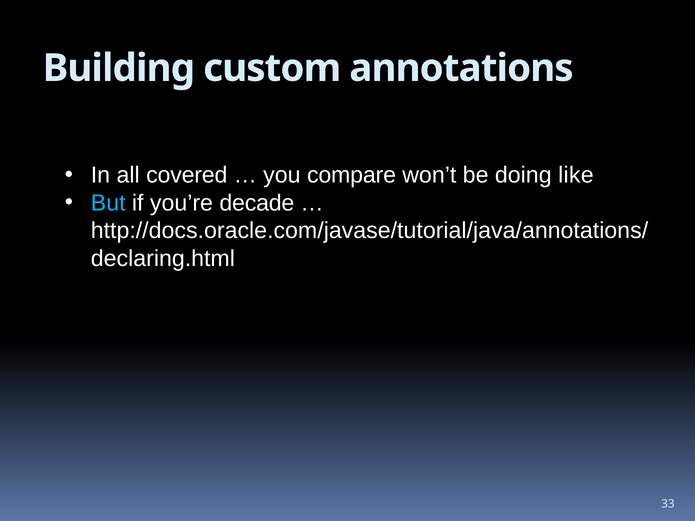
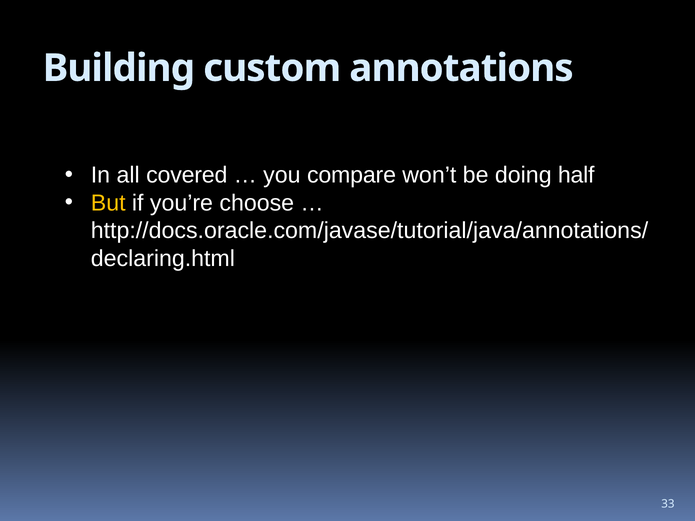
like: like -> half (576, 175)
But colour: light blue -> yellow (108, 203)
decade: decade -> choose (257, 203)
